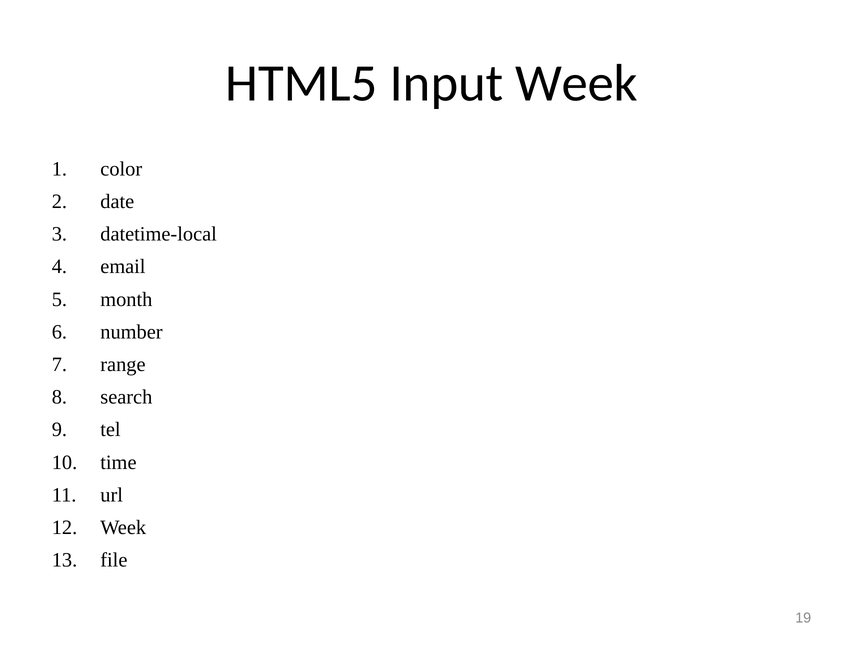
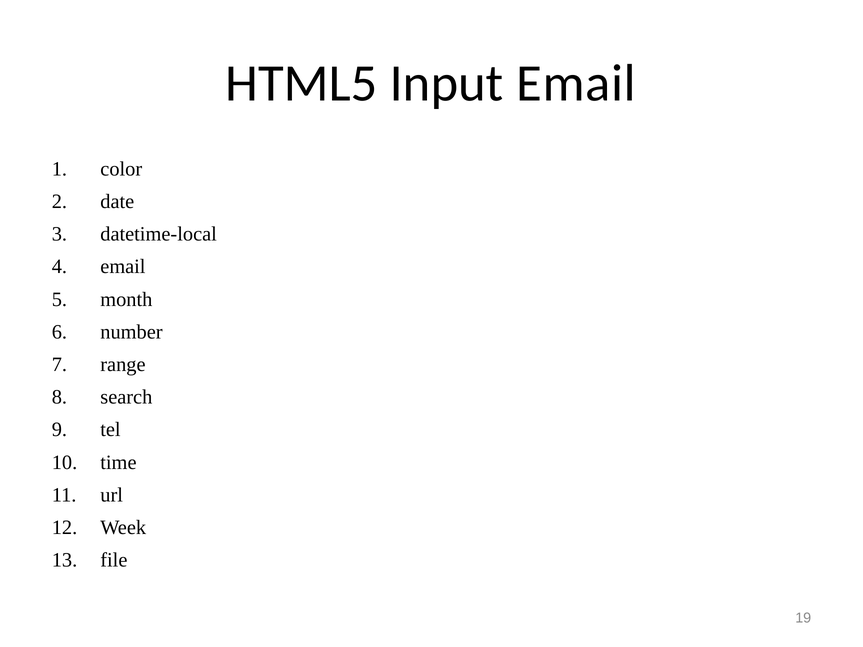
Input Week: Week -> Email (576, 84)
